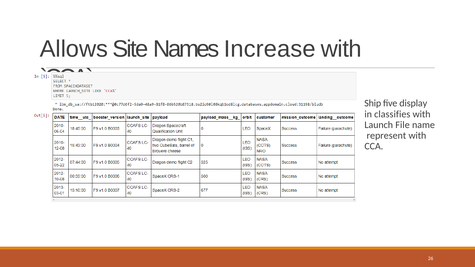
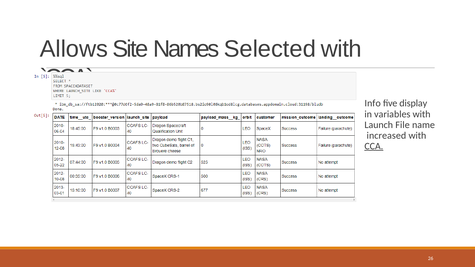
Increase: Increase -> Selected (270, 49)
Ship: Ship -> Info (373, 103)
classifies: classifies -> variables (392, 114)
represent: represent -> increased (386, 136)
CCA underline: none -> present (374, 146)
